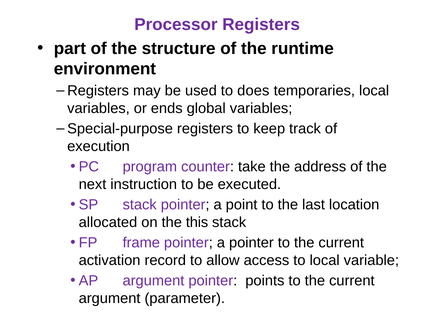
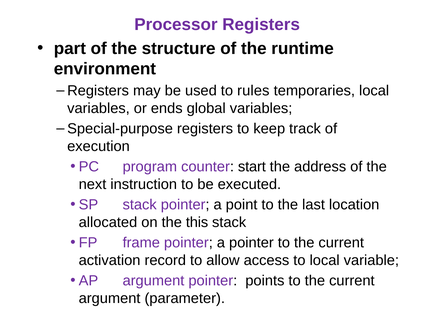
does: does -> rules (253, 91)
take: take -> start (252, 167)
